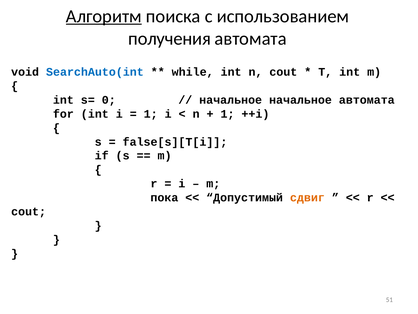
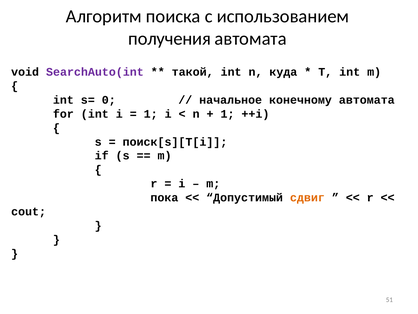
Алгоритм underline: present -> none (104, 16)
SearchAuto(int colour: blue -> purple (95, 72)
while: while -> такой (193, 72)
n cout: cout -> куда (283, 72)
начальное начальное: начальное -> конечному (300, 100)
false[s][T[i: false[s][T[i -> поиск[s][T[i (175, 142)
